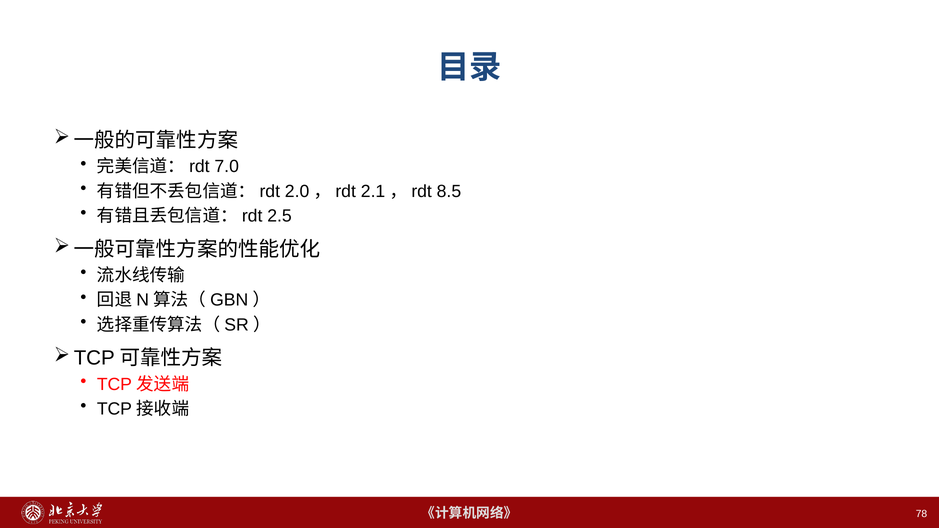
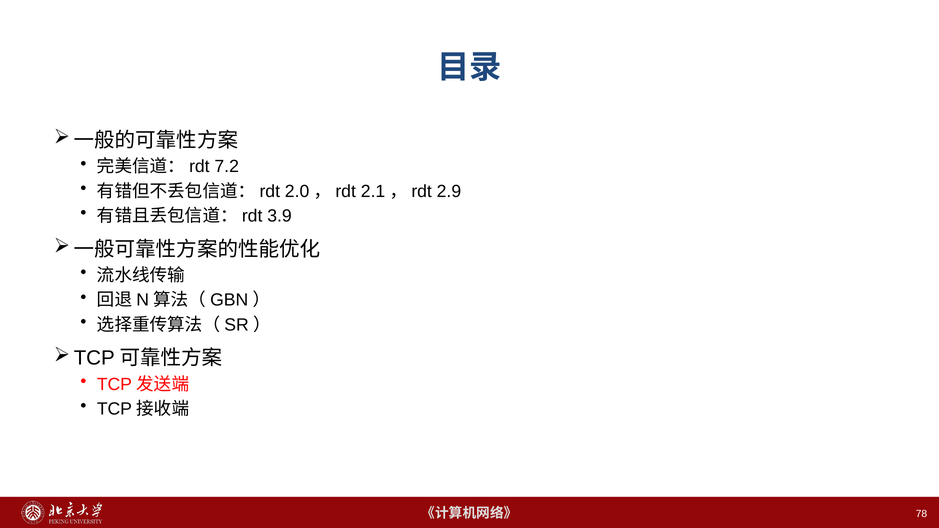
7.0: 7.0 -> 7.2 (227, 167)
8.5: 8.5 -> 2.9 (449, 191)
2.5: 2.5 -> 3.9 (279, 216)
